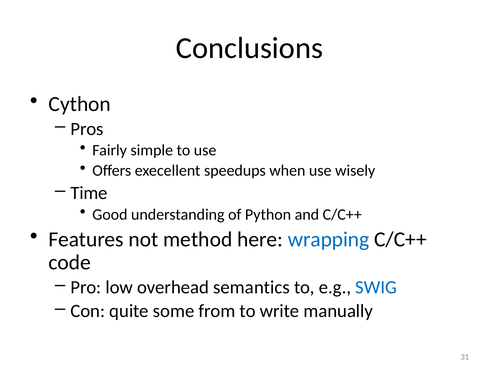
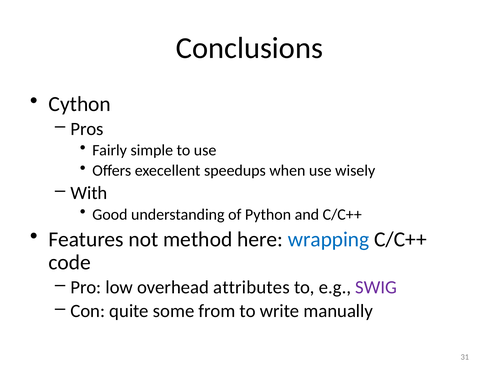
Time: Time -> With (89, 193)
semantics: semantics -> attributes (251, 288)
SWIG colour: blue -> purple (376, 288)
